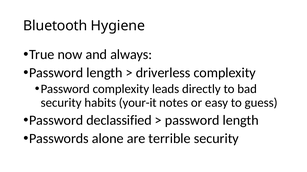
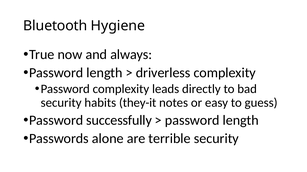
your-it: your-it -> they-it (138, 103)
declassified: declassified -> successfully (119, 121)
